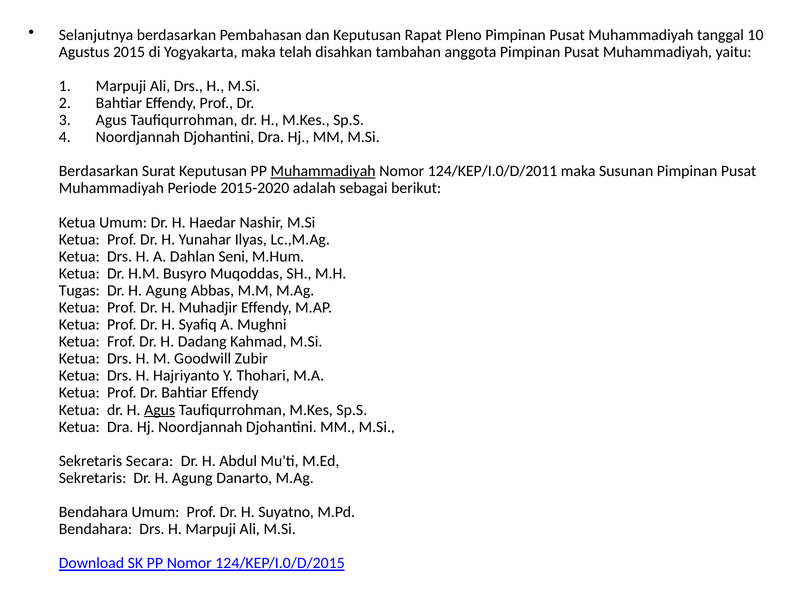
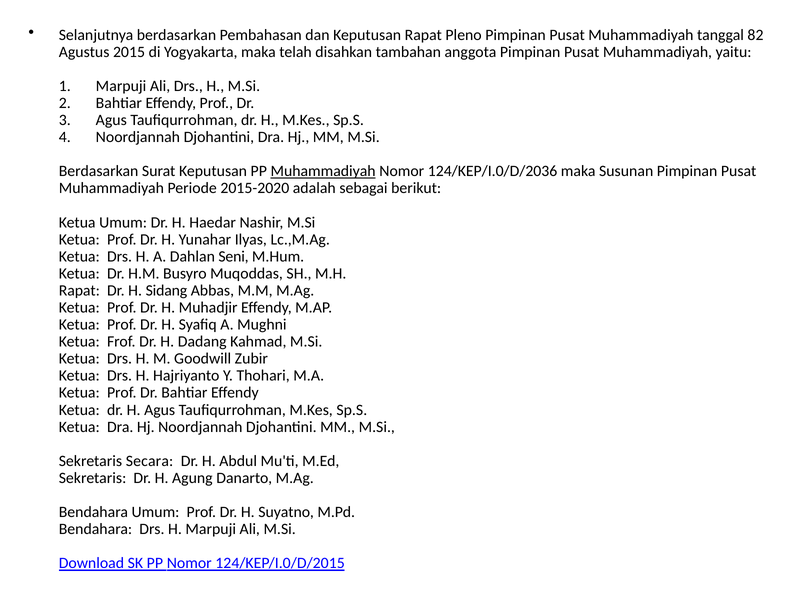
10: 10 -> 82 (755, 35)
124/KEP/I.0/D/2011: 124/KEP/I.0/D/2011 -> 124/KEP/I.0/D/2036 (493, 171)
Tugas: Tugas -> Rapat (79, 291)
Agung: Agung -> Sidang (166, 291)
Agus underline: present -> none (160, 410)
